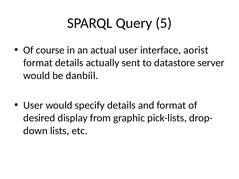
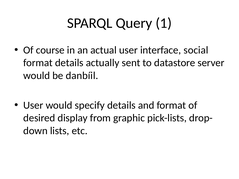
5: 5 -> 1 (164, 23)
aorist: aorist -> social (196, 50)
